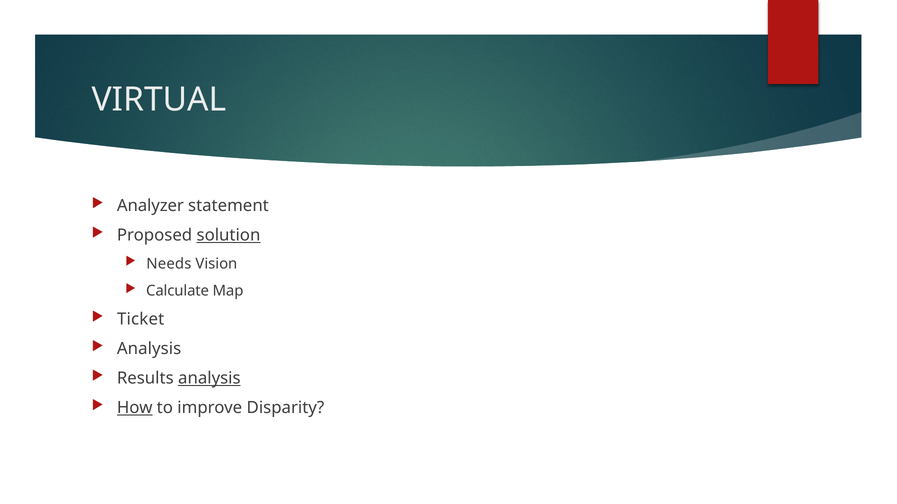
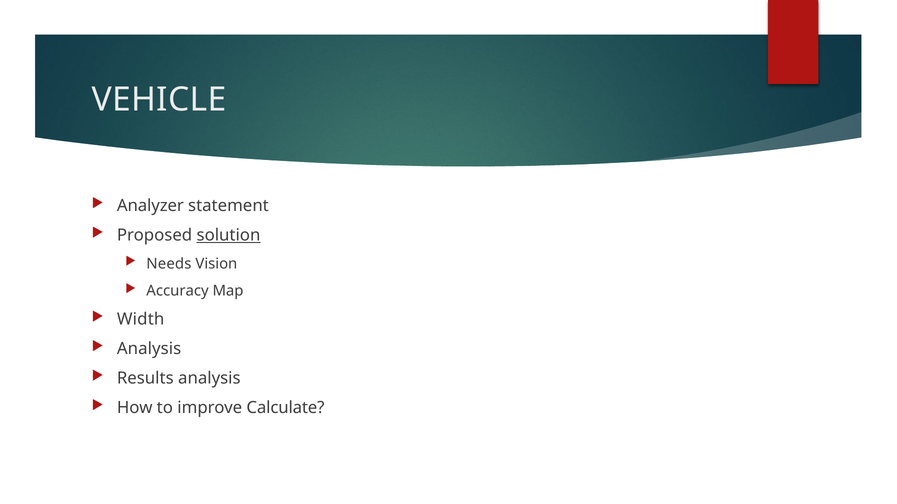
VIRTUAL: VIRTUAL -> VEHICLE (159, 100)
Calculate: Calculate -> Accuracy (178, 291)
Ticket: Ticket -> Width (141, 320)
analysis underline: present -> none (209, 379)
How underline: present -> none (135, 408)
Disparity: Disparity -> Calculate (285, 408)
